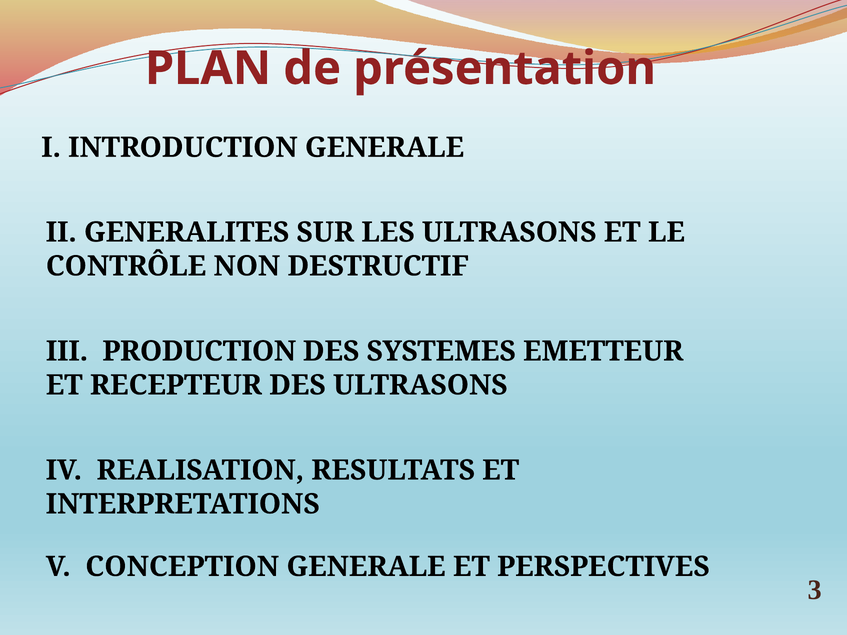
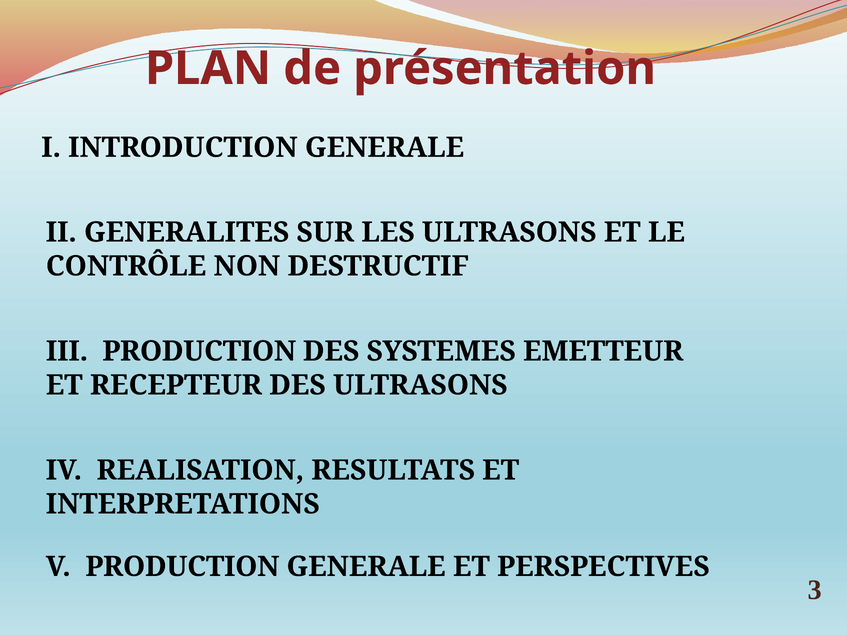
V CONCEPTION: CONCEPTION -> PRODUCTION (182, 567)
